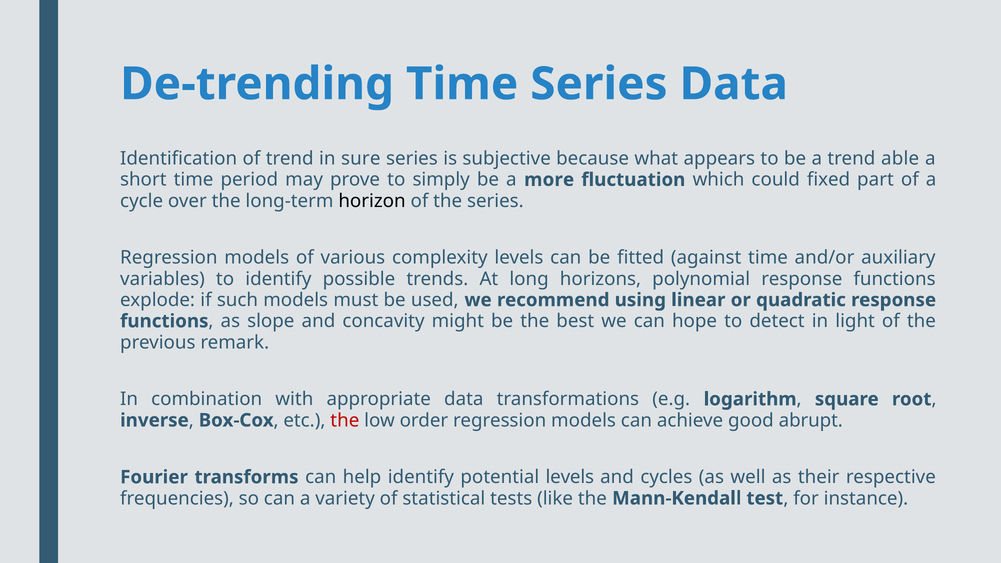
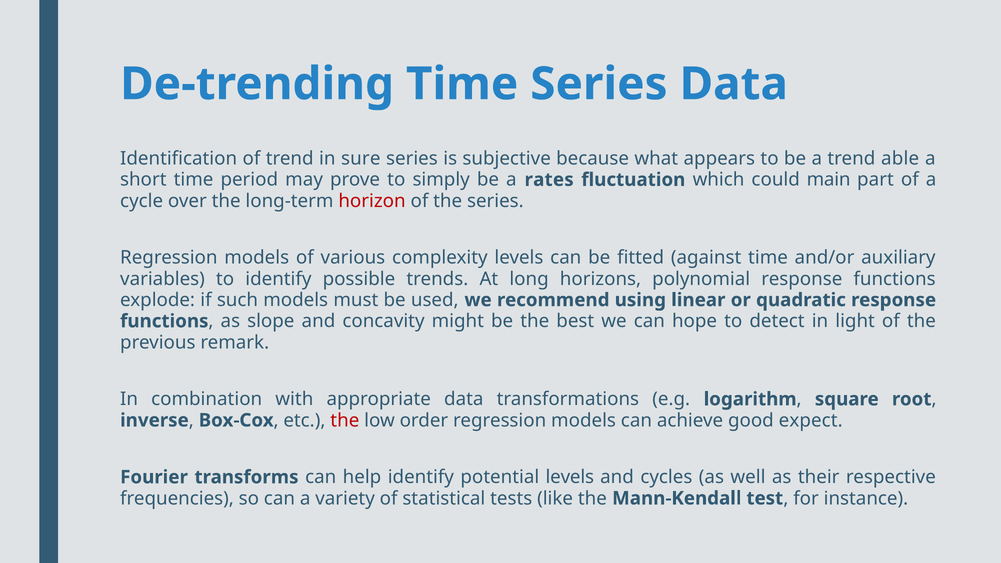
more: more -> rates (549, 180)
fixed: fixed -> main (829, 180)
horizon colour: black -> red (372, 201)
abrupt: abrupt -> expect (811, 420)
